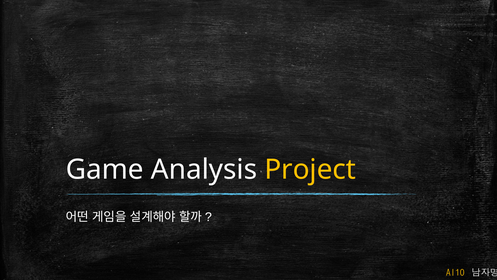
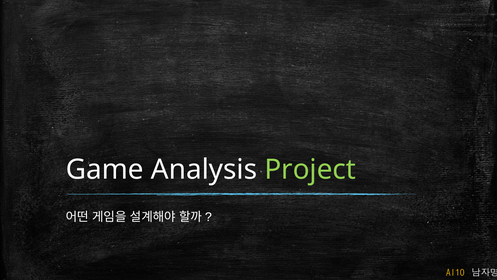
Project colour: yellow -> light green (310, 169)
